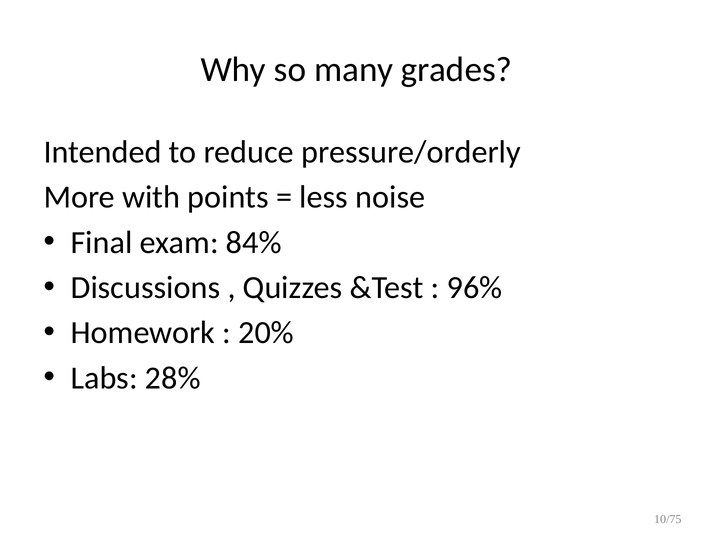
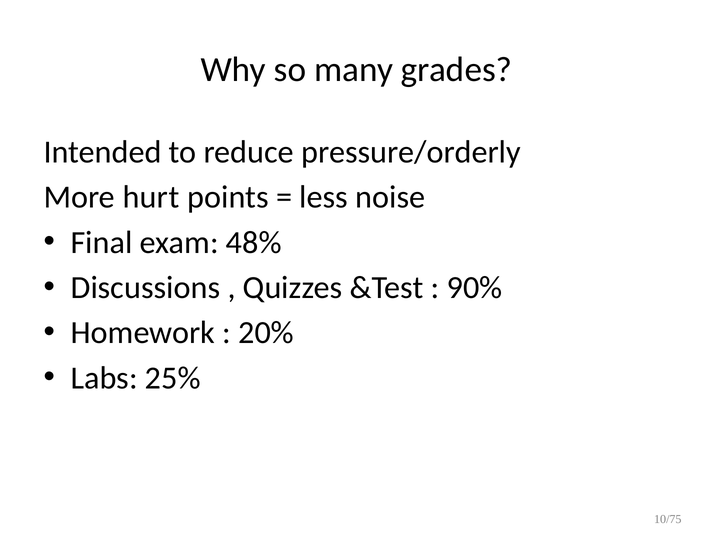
with: with -> hurt (151, 197)
84%: 84% -> 48% (254, 242)
96%: 96% -> 90% (475, 287)
28%: 28% -> 25% (173, 378)
